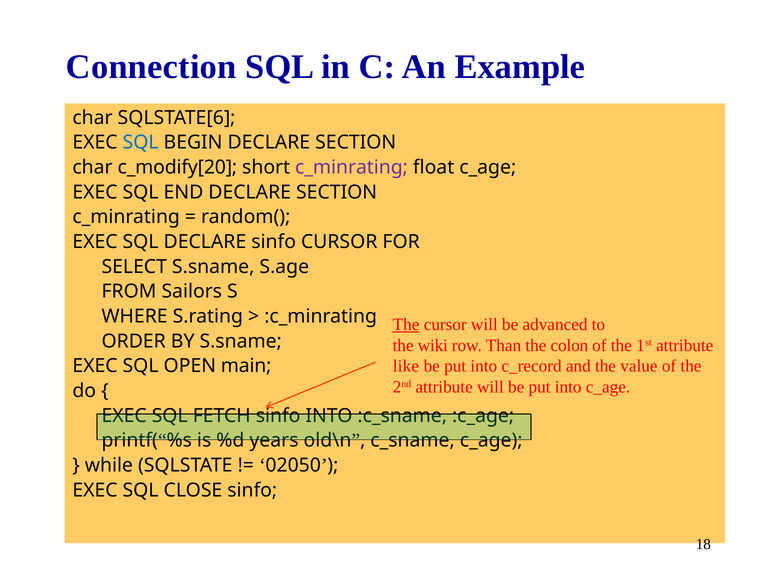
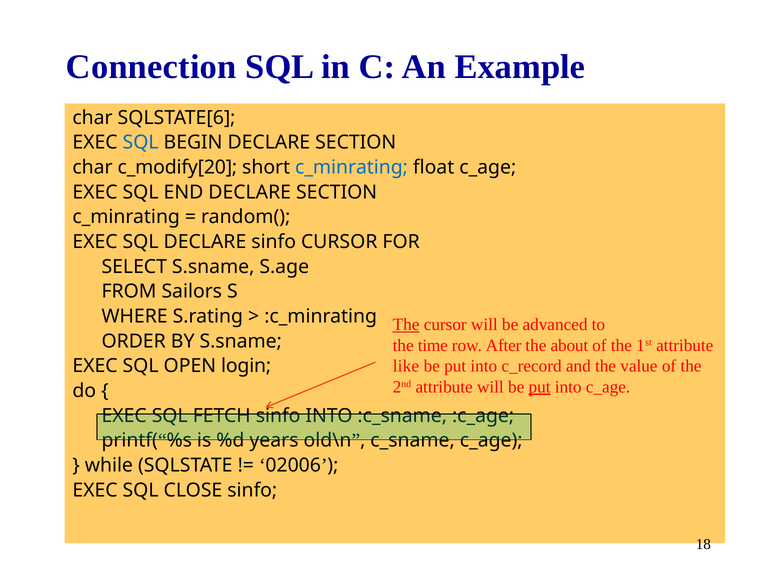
c_minrating colour: purple -> blue (351, 167)
wiki: wiki -> time (433, 346)
Than: Than -> After (504, 346)
colon: colon -> about (569, 346)
main: main -> login (246, 366)
put underline: none -> present (540, 387)
02050: 02050 -> 02006 (293, 466)
